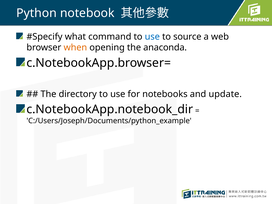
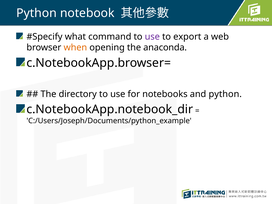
use colour: blue -> purple (152, 37)
source: source -> export (187, 37)
and update: update -> python (225, 94)
